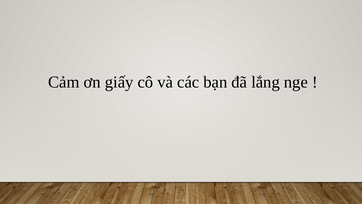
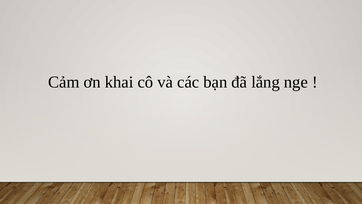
giấy: giấy -> khai (119, 82)
